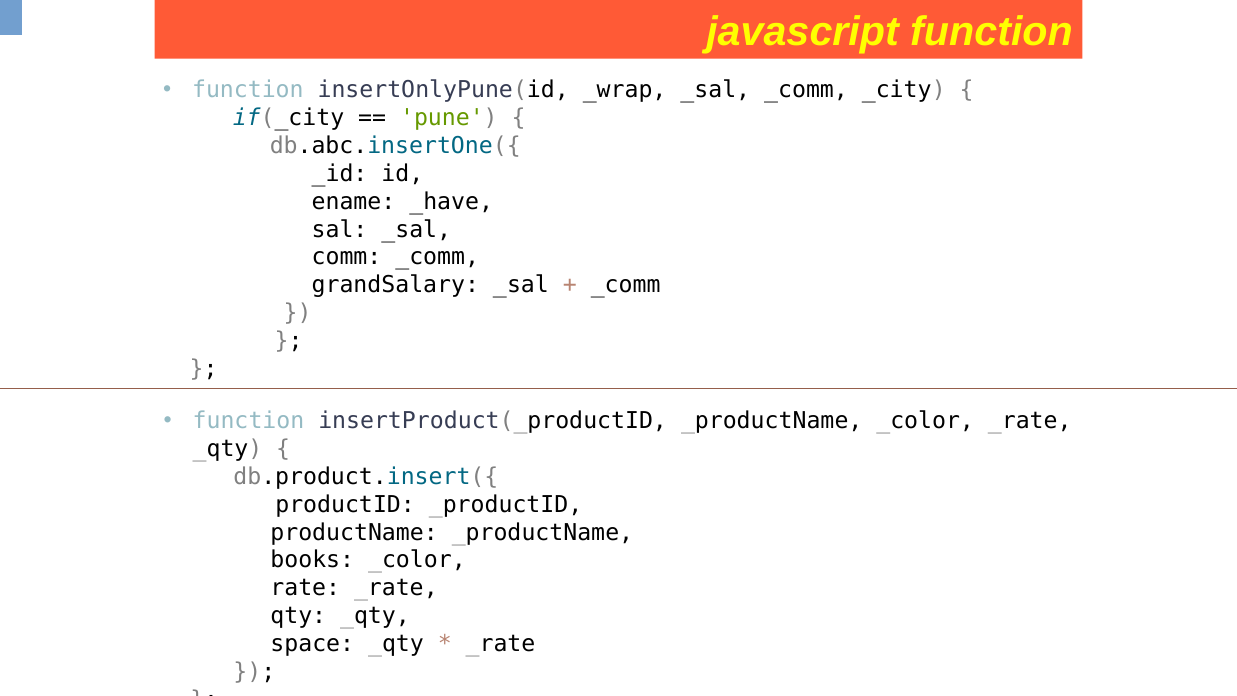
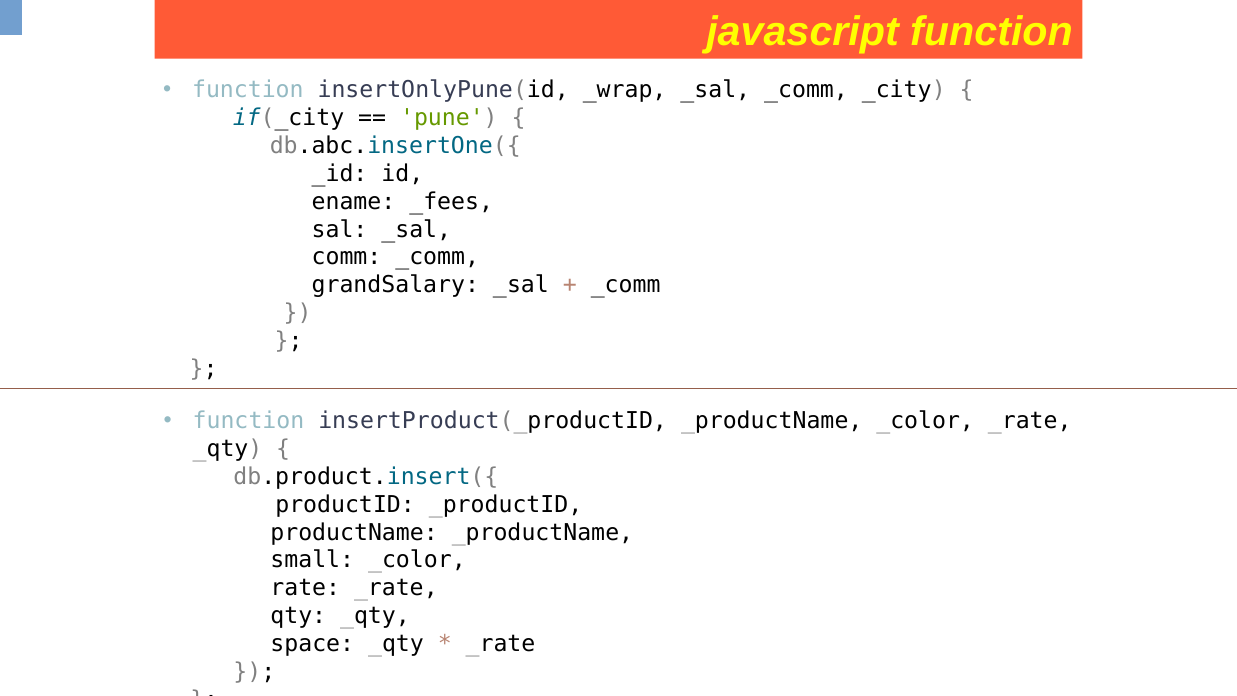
_have: _have -> _fees (451, 202)
books: books -> small (312, 560)
